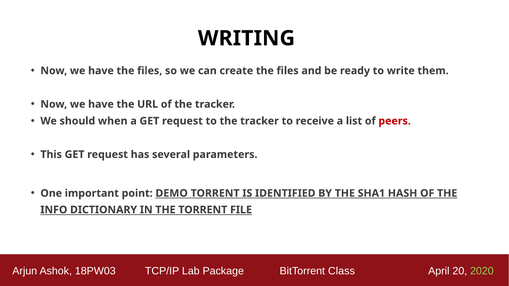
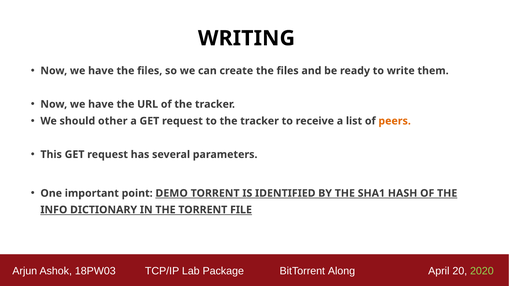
when: when -> other (113, 121)
peers colour: red -> orange (395, 121)
Class: Class -> Along (342, 271)
